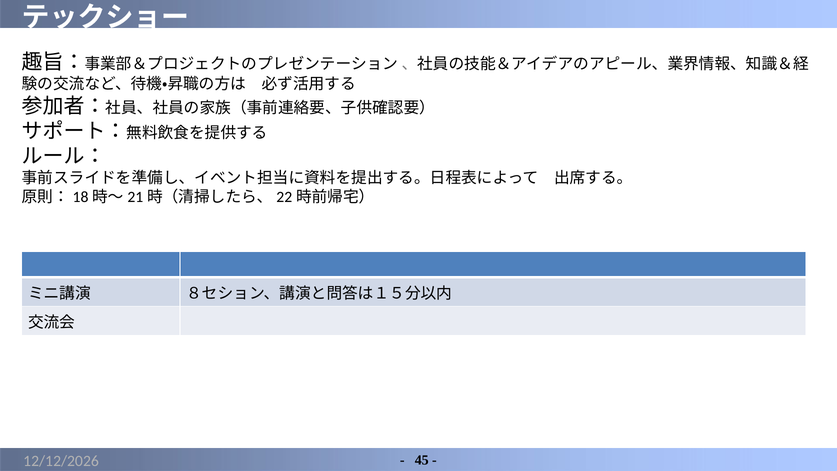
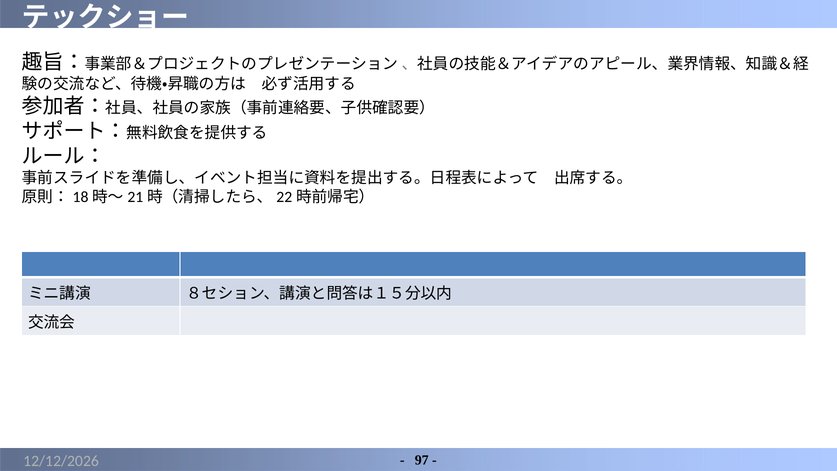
45: 45 -> 97 (422, 460)
